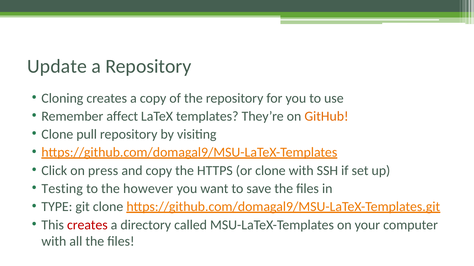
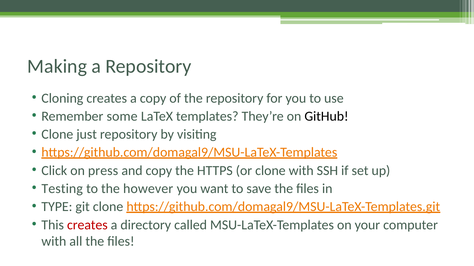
Update: Update -> Making (57, 67)
affect: affect -> some (122, 116)
GitHub colour: orange -> black (326, 116)
pull: pull -> just (87, 135)
